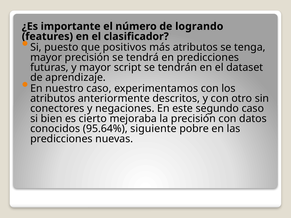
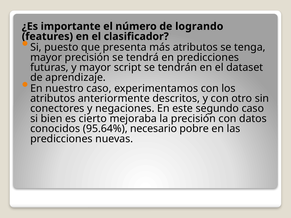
positivos: positivos -> presenta (125, 47)
siguiente: siguiente -> necesario (154, 129)
